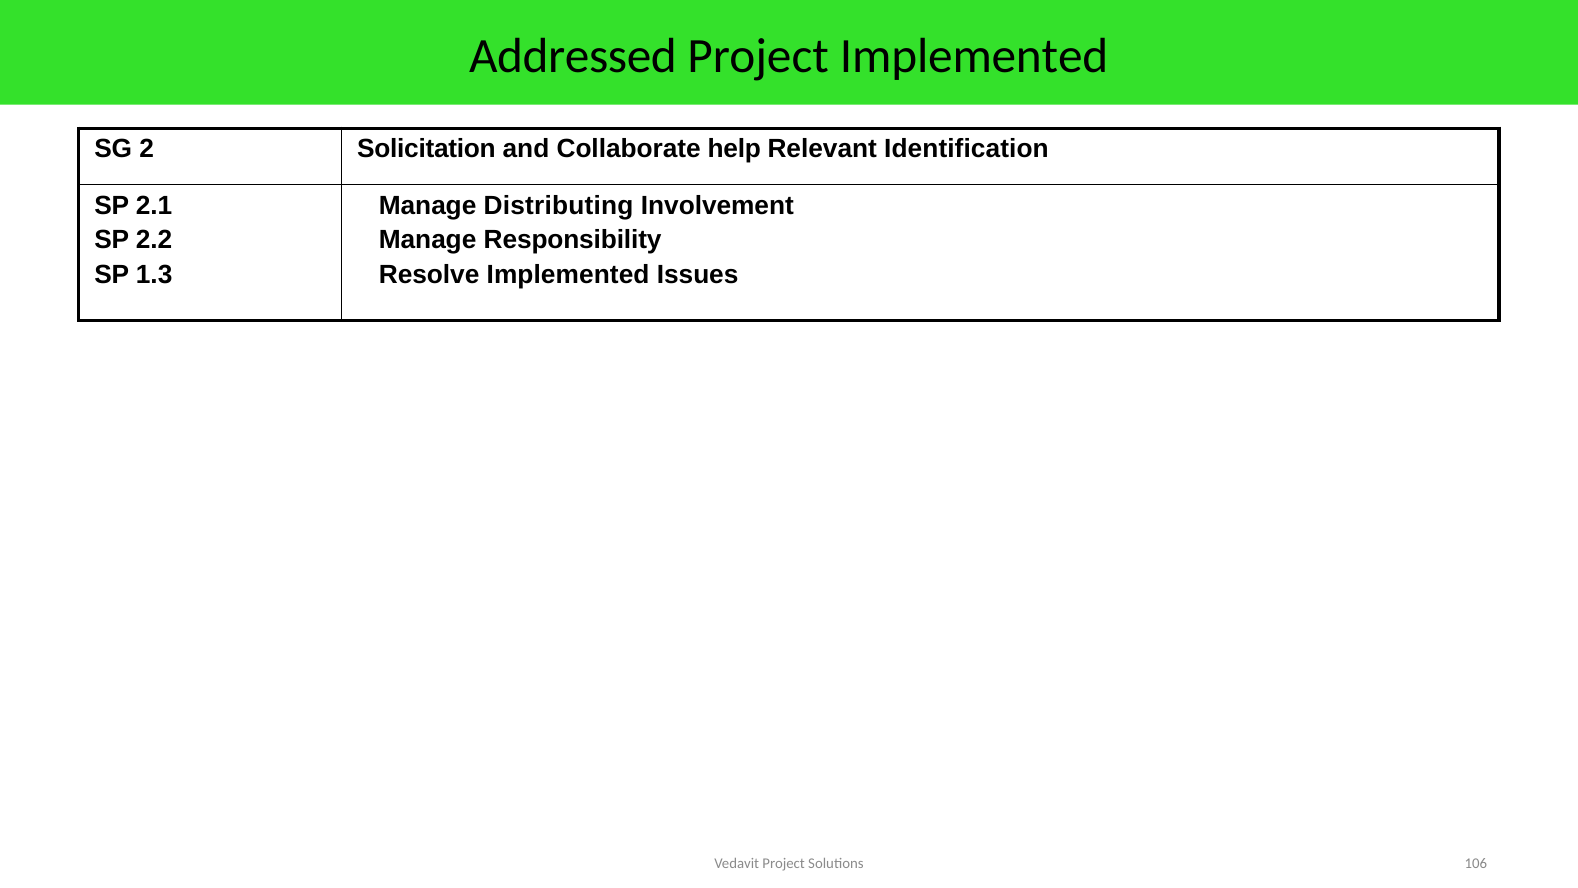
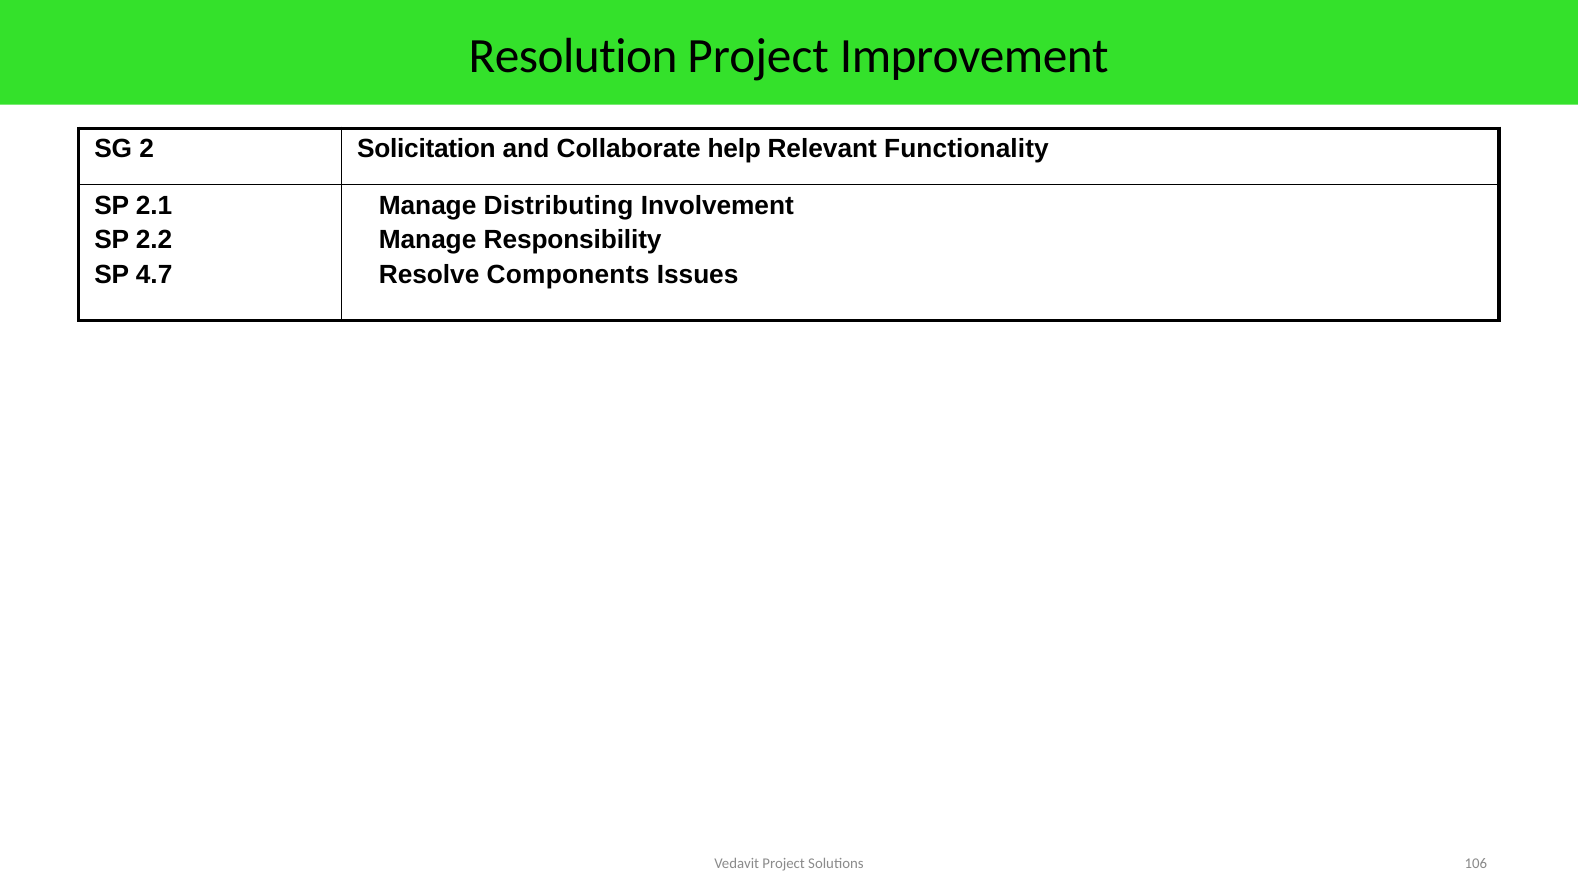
Addressed: Addressed -> Resolution (573, 56)
Project Implemented: Implemented -> Improvement (974, 56)
Identification: Identification -> Functionality (966, 149)
1.3: 1.3 -> 4.7 (154, 274)
Resolve Implemented: Implemented -> Components (568, 274)
